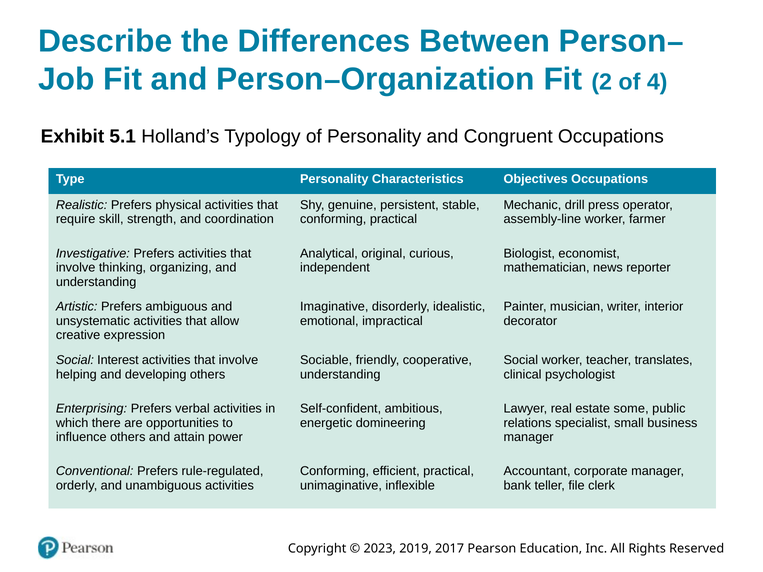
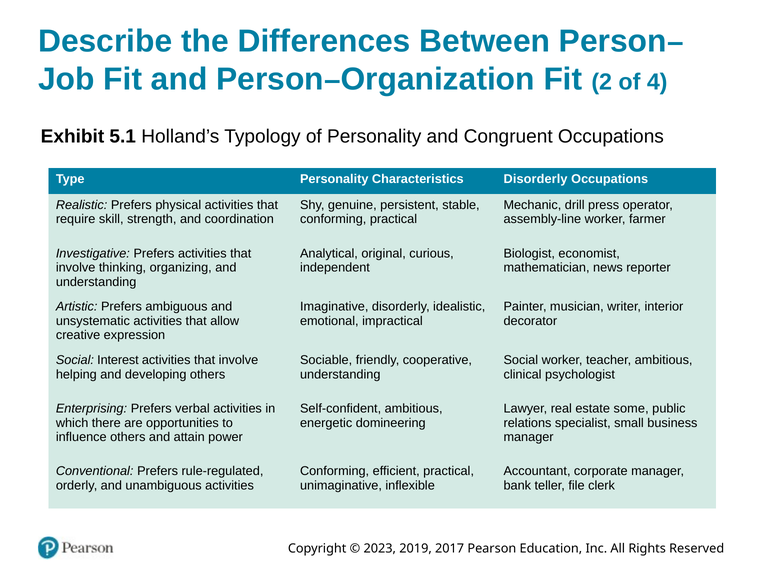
Characteristics Objectives: Objectives -> Disorderly (536, 179)
teacher translates: translates -> ambitious (664, 360)
